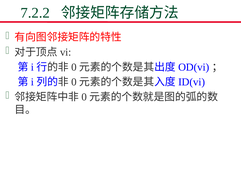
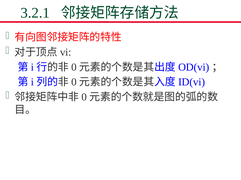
7.2.2: 7.2.2 -> 3.2.1 (35, 13)
